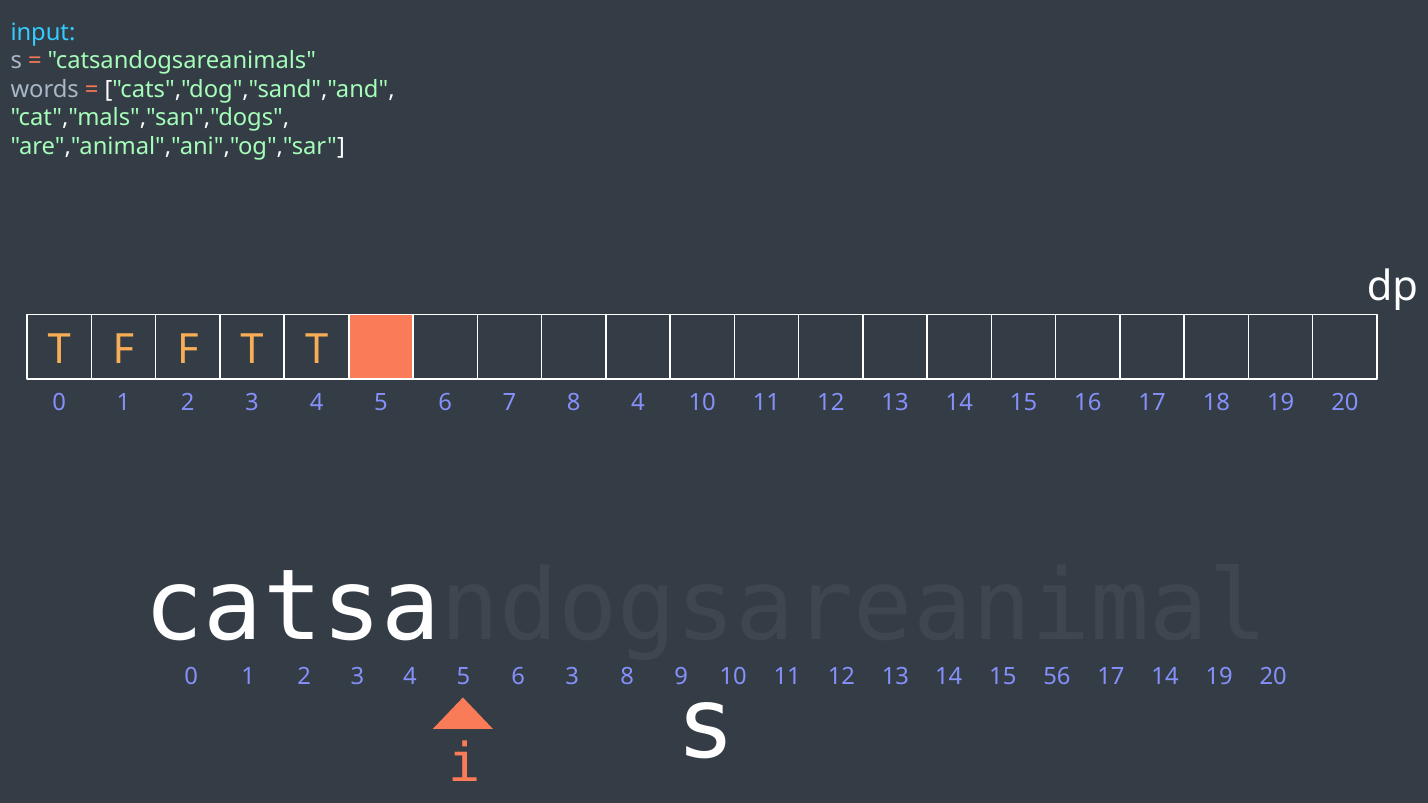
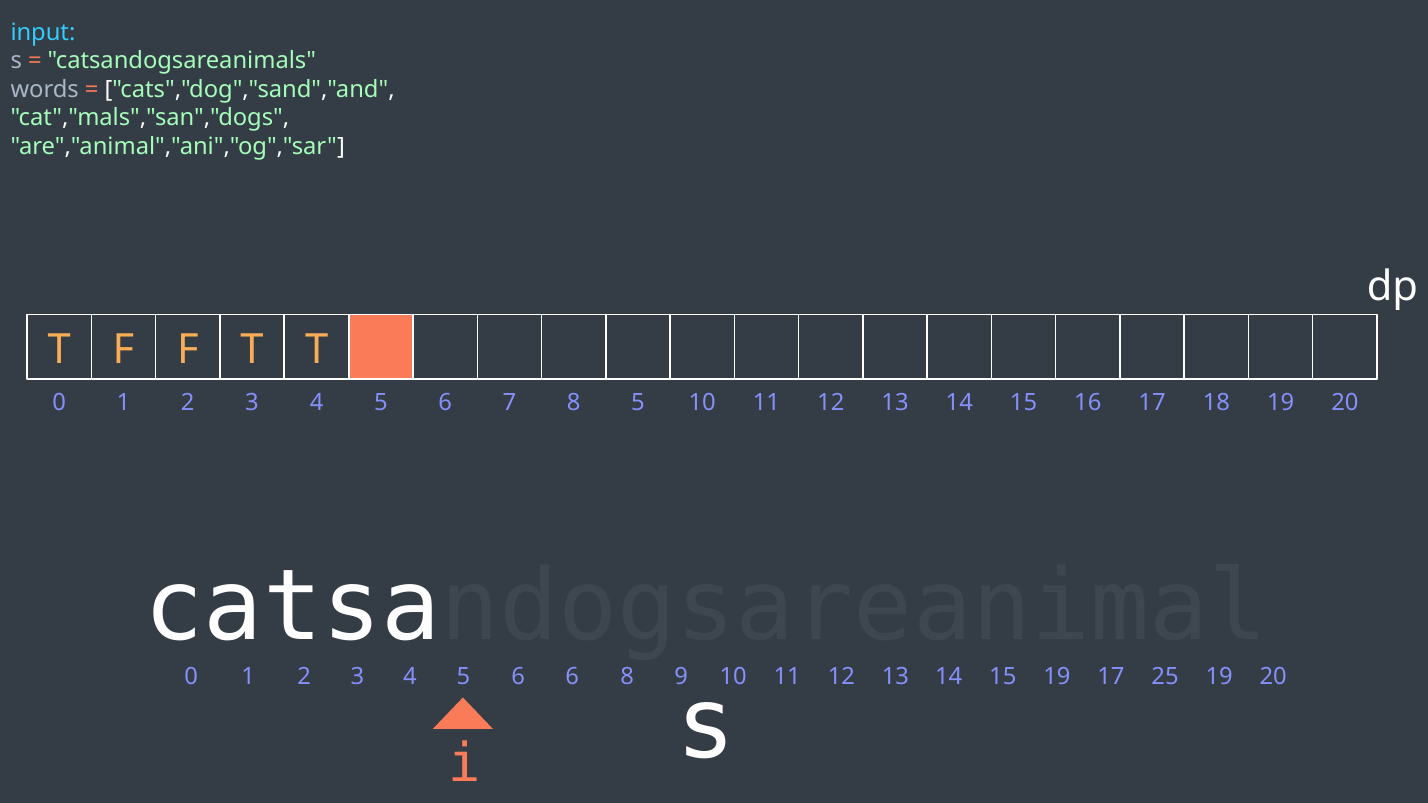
8 4: 4 -> 5 (638, 403)
6 3: 3 -> 6 (572, 677)
15 56: 56 -> 19 (1057, 677)
17 14: 14 -> 25 (1165, 677)
